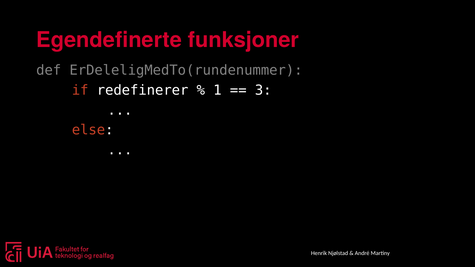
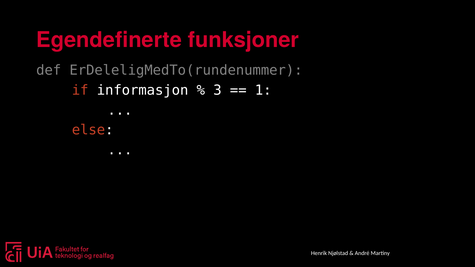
redefinerer: redefinerer -> informasjon (143, 90)
1: 1 -> 3 (217, 90)
3: 3 -> 1 (263, 90)
